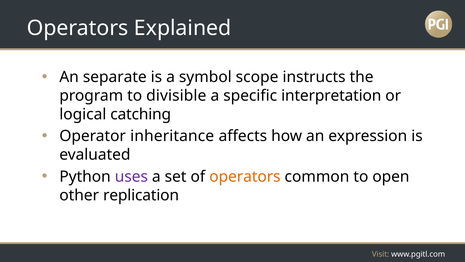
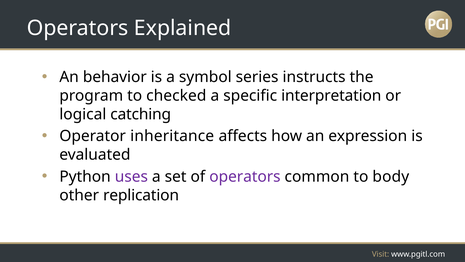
separate: separate -> behavior (115, 77)
scope: scope -> series (257, 77)
divisible: divisible -> checked (176, 96)
operators colour: orange -> purple (245, 176)
open: open -> body (391, 176)
